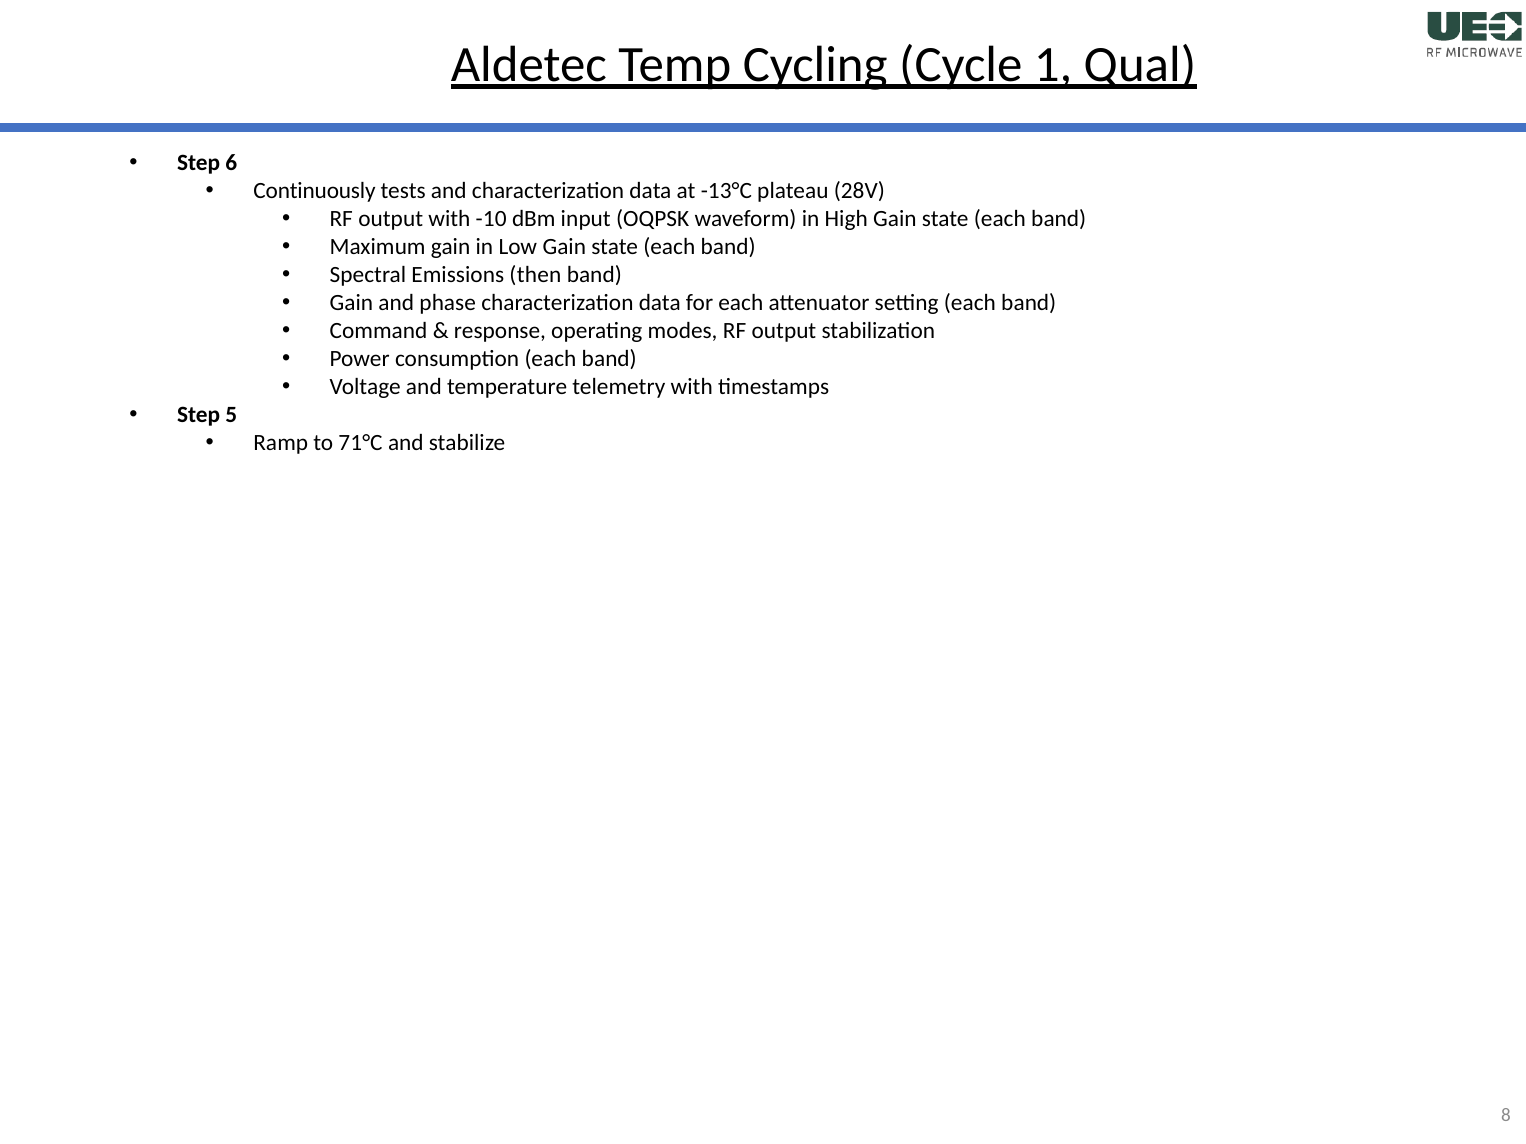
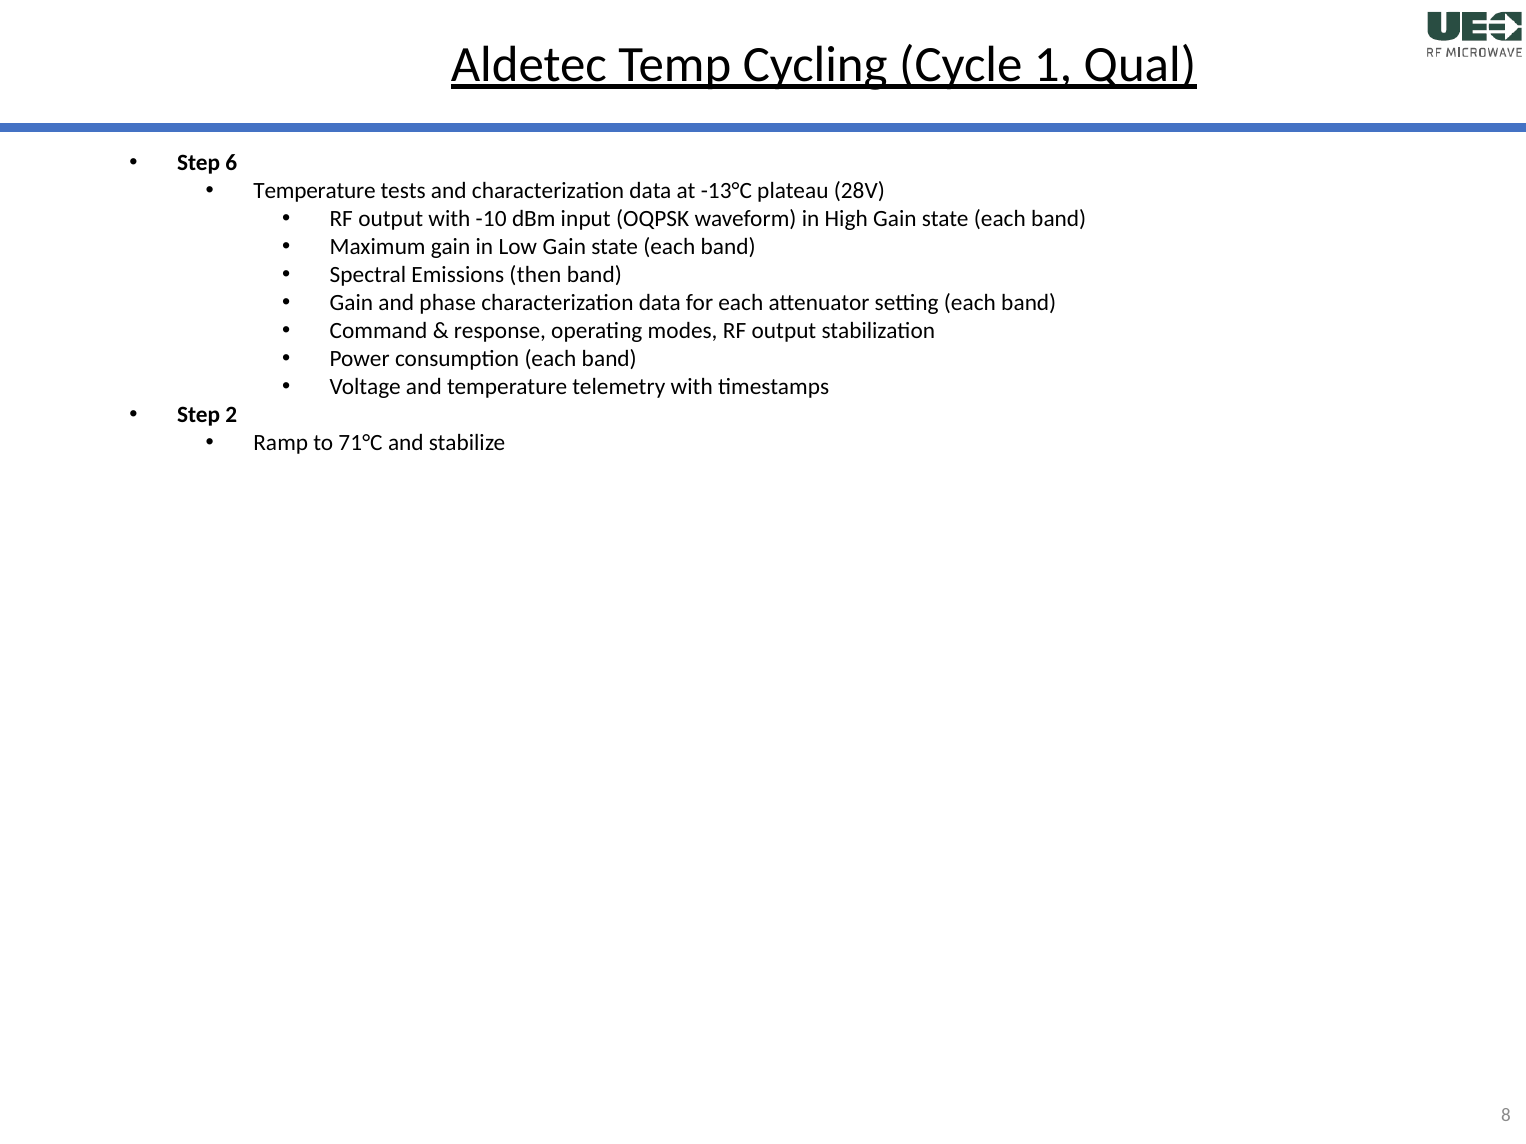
Continuously: Continuously -> Temperature (315, 191)
5: 5 -> 2 (231, 415)
